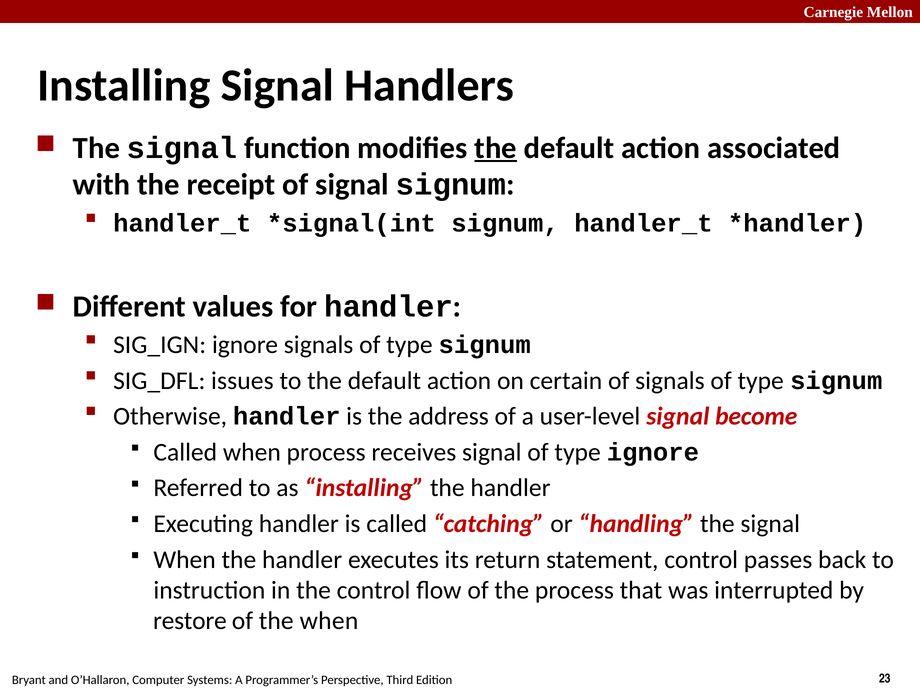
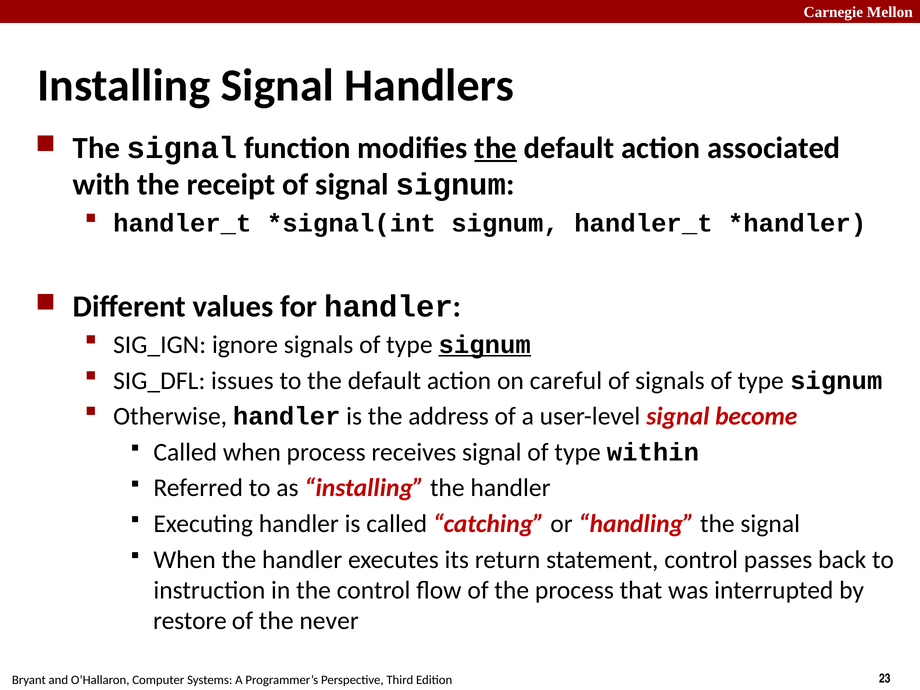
signum underline: none -> present (485, 345)
certain: certain -> careful (566, 381)
type ignore: ignore -> within (653, 452)
the when: when -> never (329, 621)
